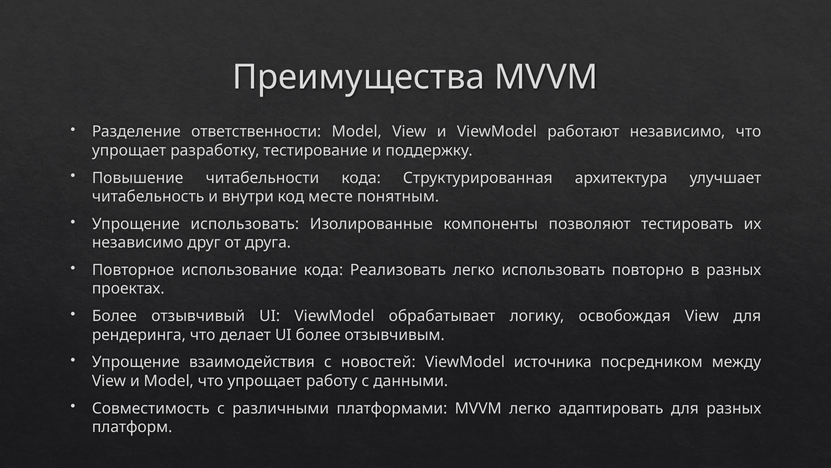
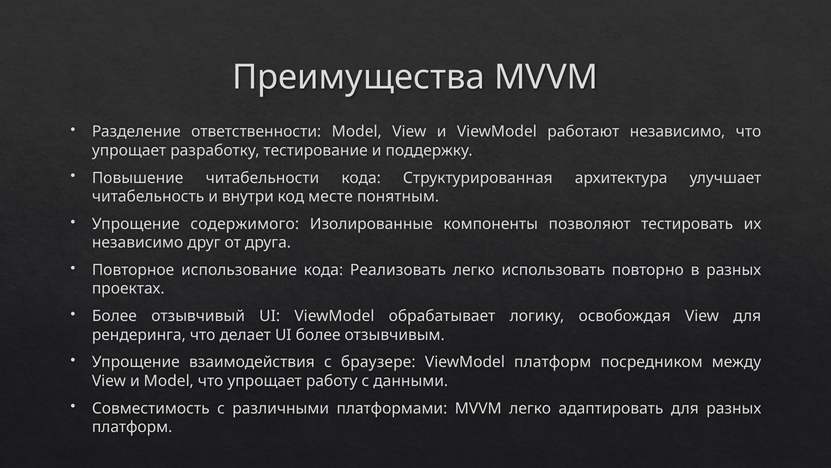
Упрощение использовать: использовать -> содержимого (245, 224)
новостей: новостей -> браузере (378, 362)
ViewModel источника: источника -> платформ (553, 362)
